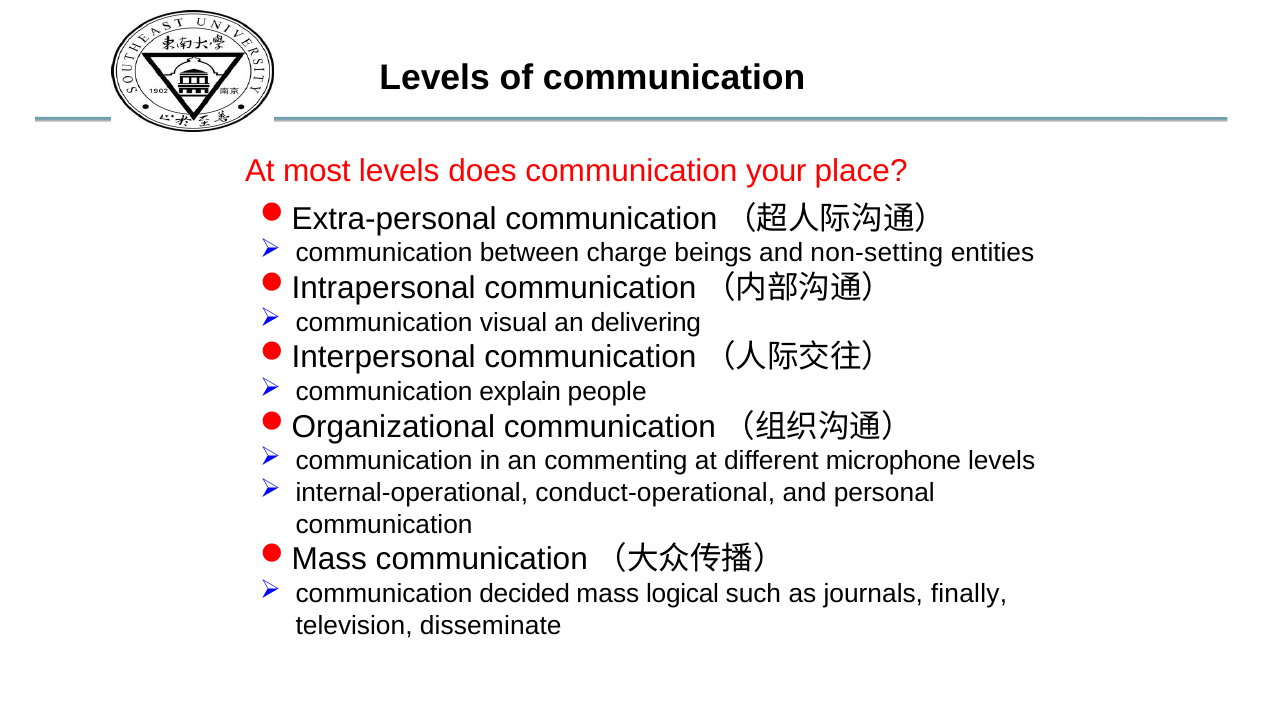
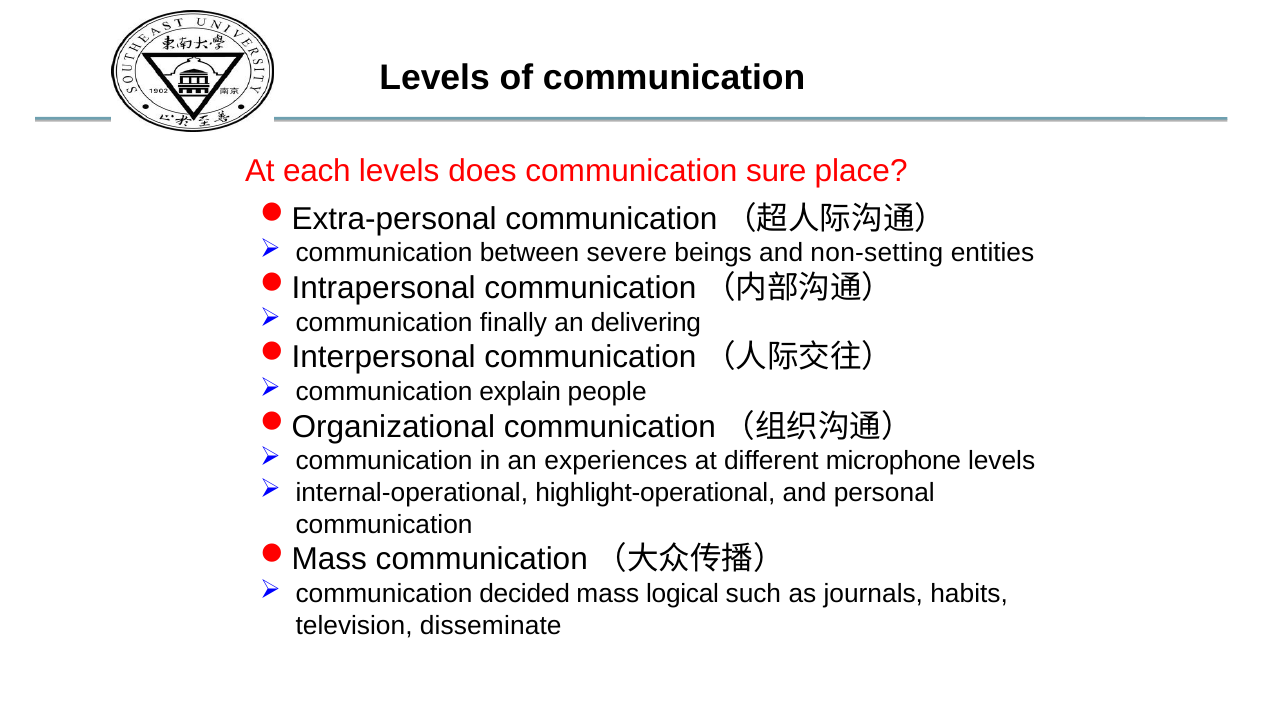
most: most -> each (317, 171)
your: your -> sure (776, 171)
charge: charge -> severe (627, 253)
visual: visual -> finally (513, 322)
commenting: commenting -> experiences (616, 461)
conduct-operational: conduct-operational -> highlight-operational (655, 493)
finally: finally -> habits (969, 594)
